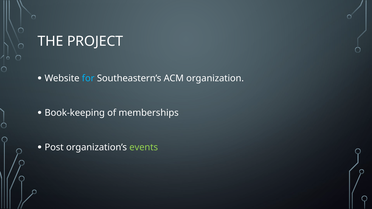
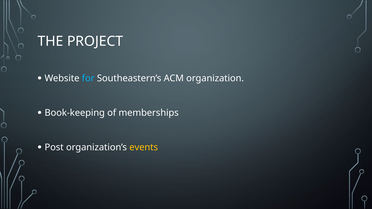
events colour: light green -> yellow (144, 148)
